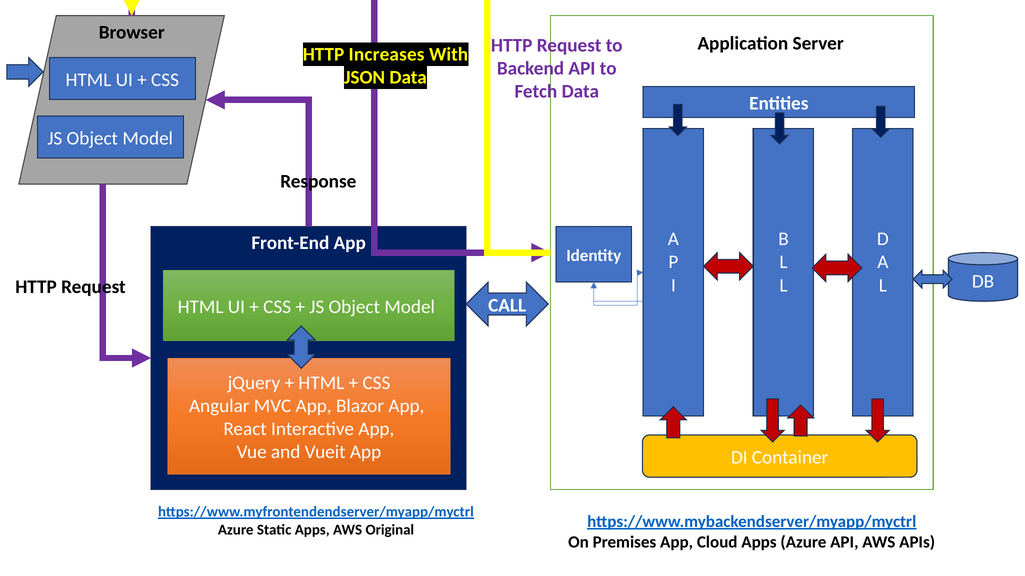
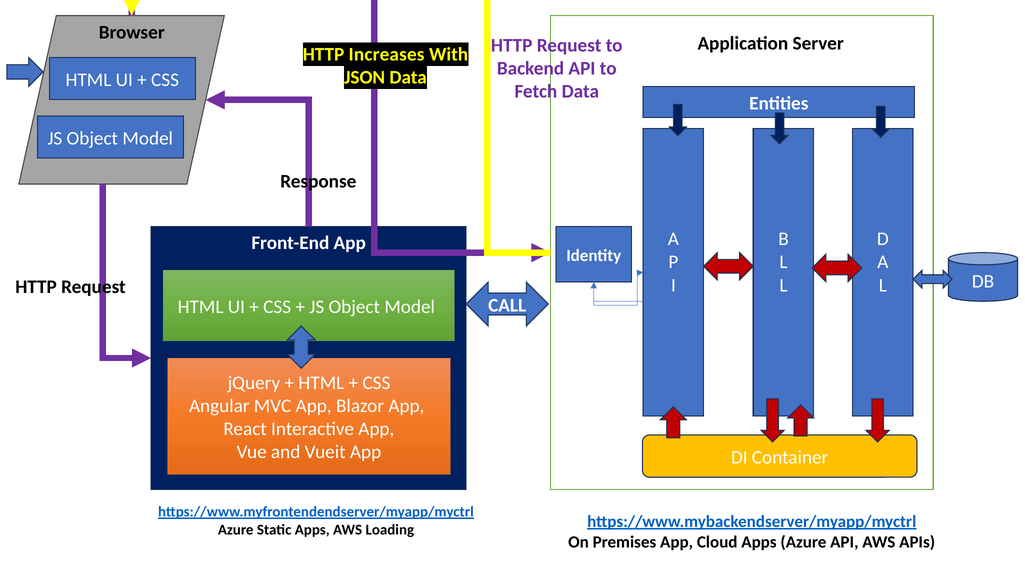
Original: Original -> Loading (390, 531)
